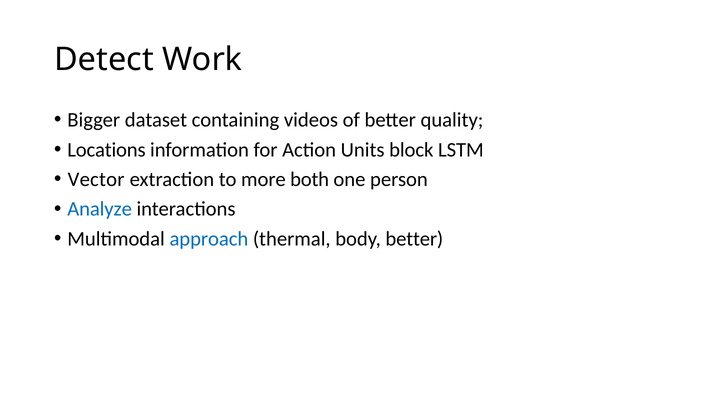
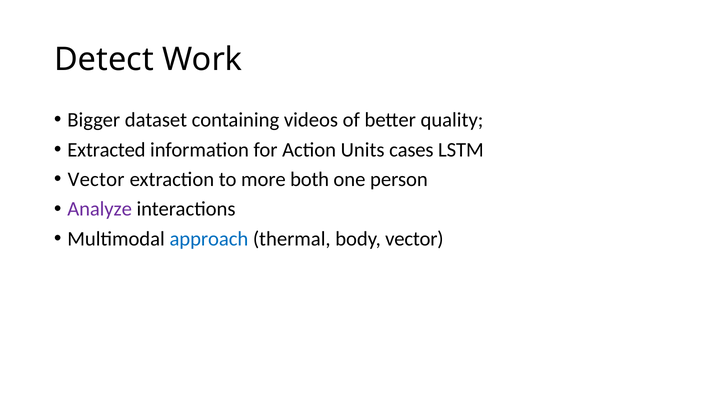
Locations: Locations -> Extracted (106, 150)
block: block -> cases (411, 150)
Analyze colour: blue -> purple (100, 209)
body better: better -> vector (414, 239)
